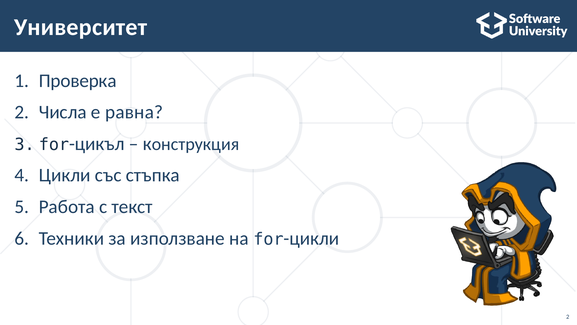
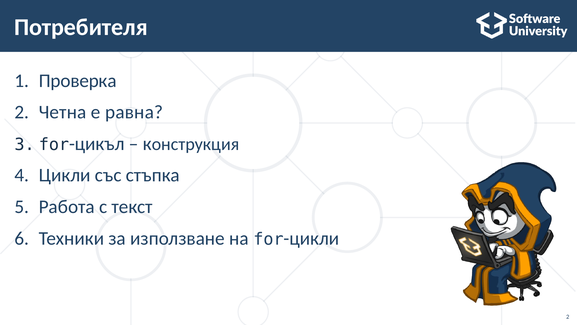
Университет: Университет -> Потребителя (81, 27)
Числа: Числа -> Четна (63, 112)
